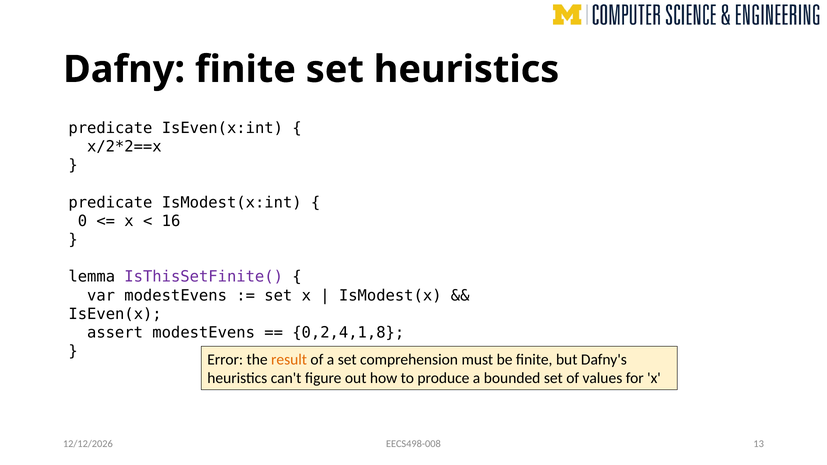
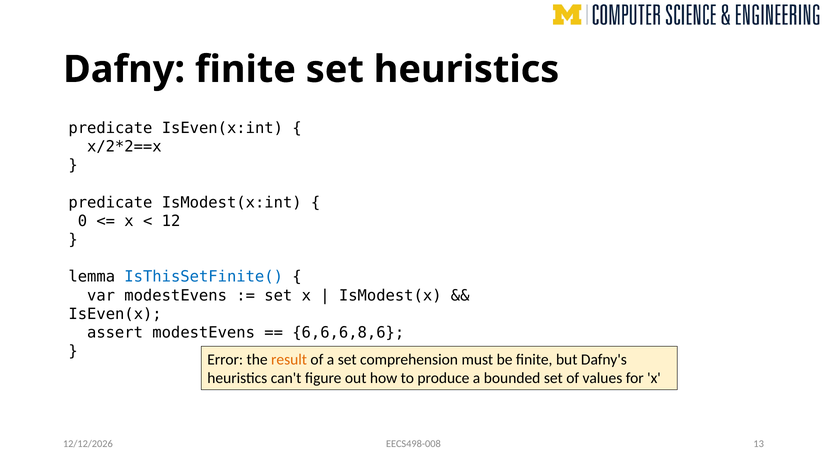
16: 16 -> 12 (171, 221)
IsThisSetFinite( colour: purple -> blue (204, 277)
0,2,4,1,8: 0,2,4,1,8 -> 6,6,6,8,6 (348, 333)
